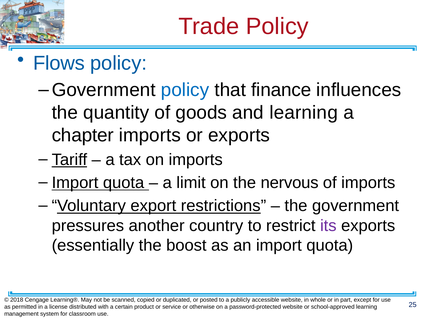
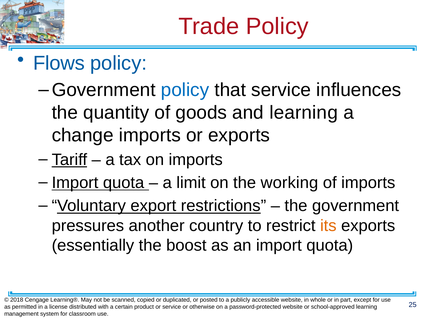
that finance: finance -> service (281, 90)
chapter: chapter -> change (83, 136)
nervous: nervous -> working (289, 183)
its colour: purple -> orange (328, 226)
